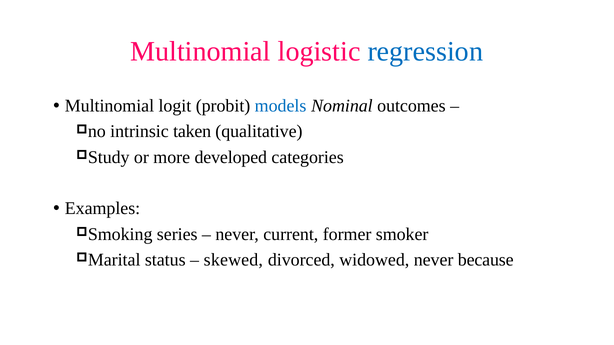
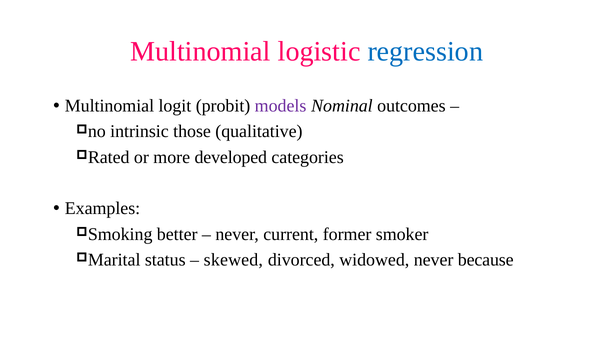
models colour: blue -> purple (281, 106)
taken: taken -> those (192, 132)
Study: Study -> Rated (109, 157)
series: series -> better (177, 235)
